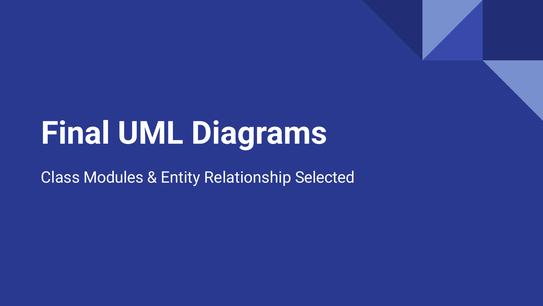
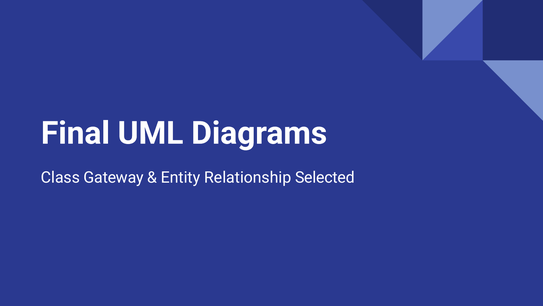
Modules: Modules -> Gateway (114, 177)
